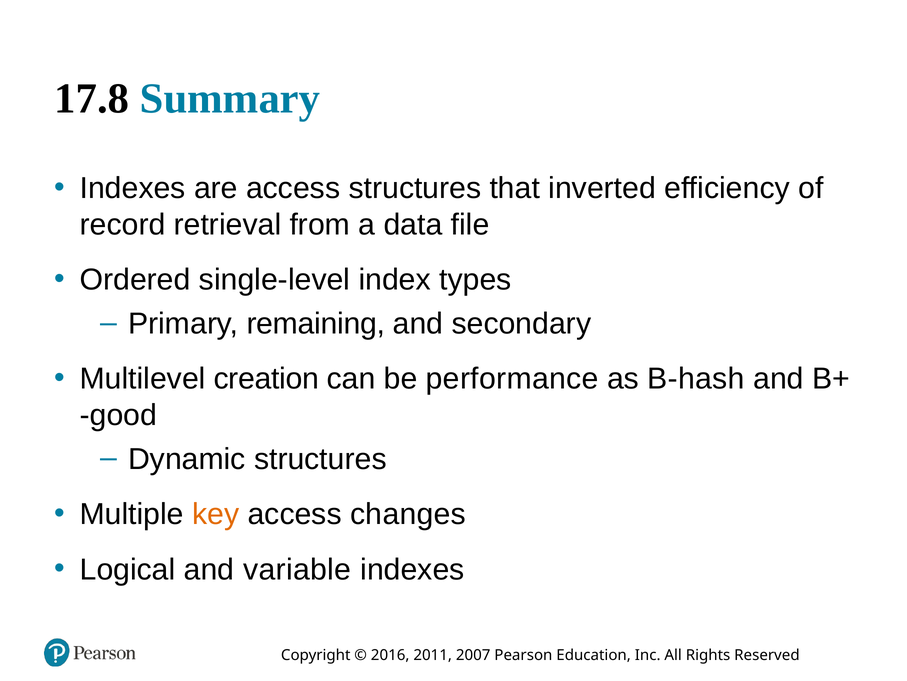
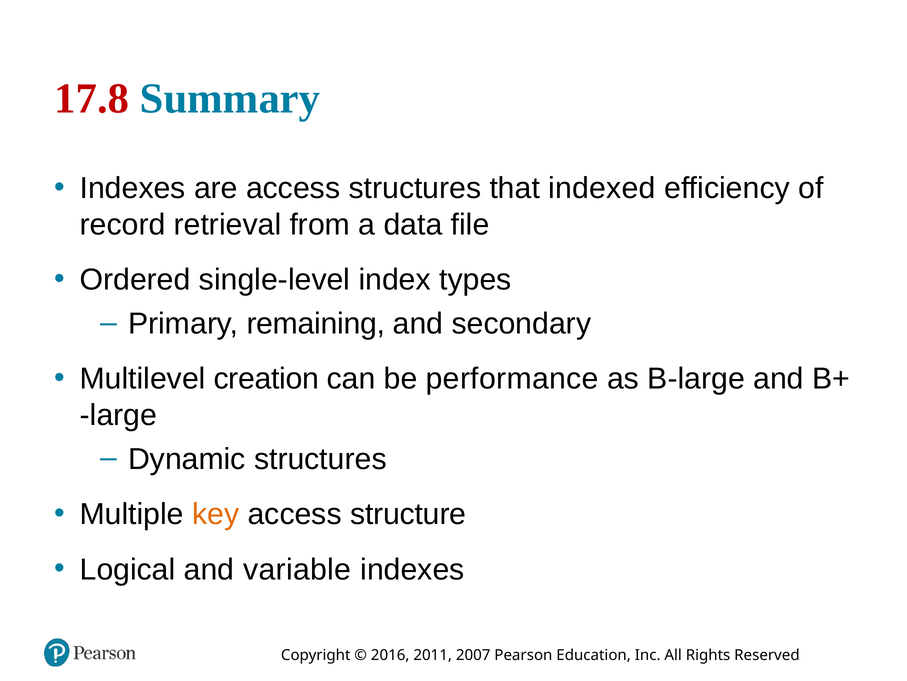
17.8 colour: black -> red (92, 98)
inverted: inverted -> indexed (602, 188)
B-hash: B-hash -> B-large (696, 379)
good: good -> large (118, 415)
changes: changes -> structure (408, 514)
